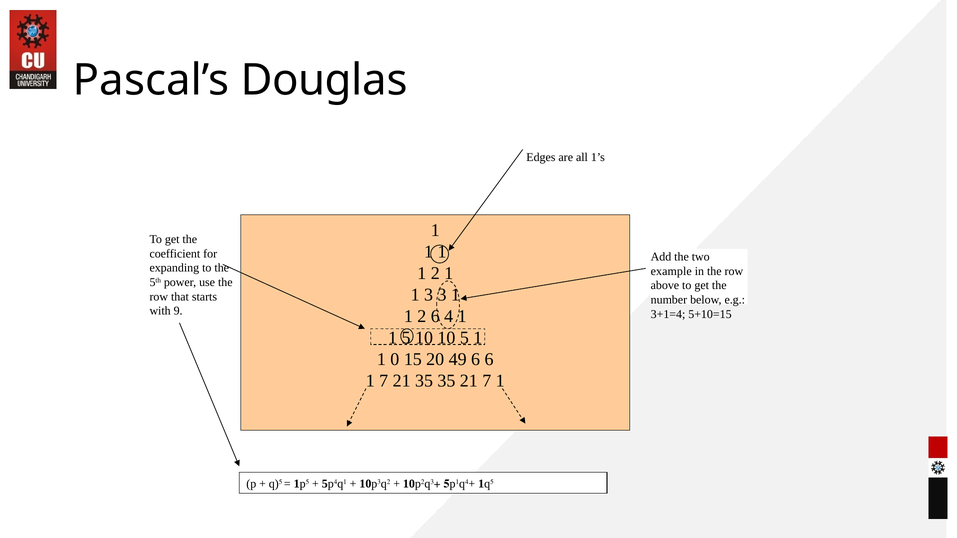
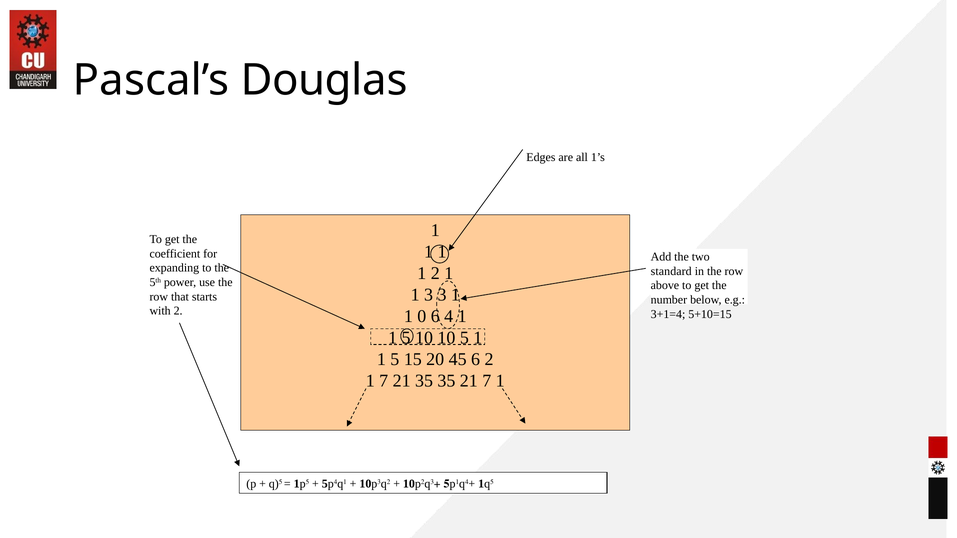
example: example -> standard (671, 271)
with 9: 9 -> 2 (178, 311)
2: 2 -> 0 (422, 316)
0: 0 -> 5 (395, 360)
49: 49 -> 45 (458, 360)
6 6: 6 -> 2 (489, 360)
